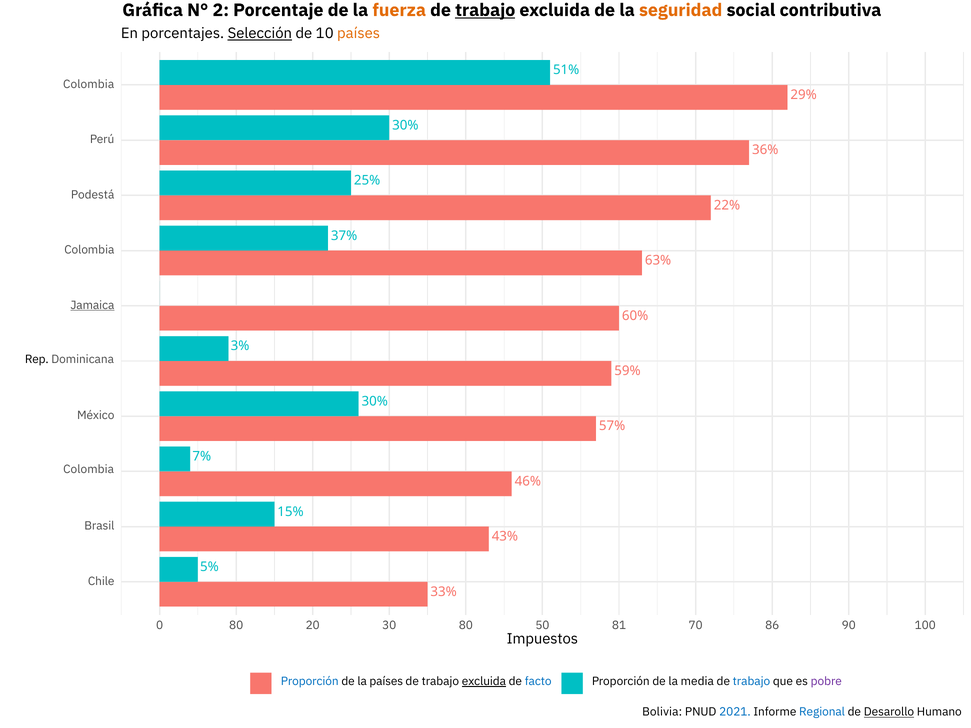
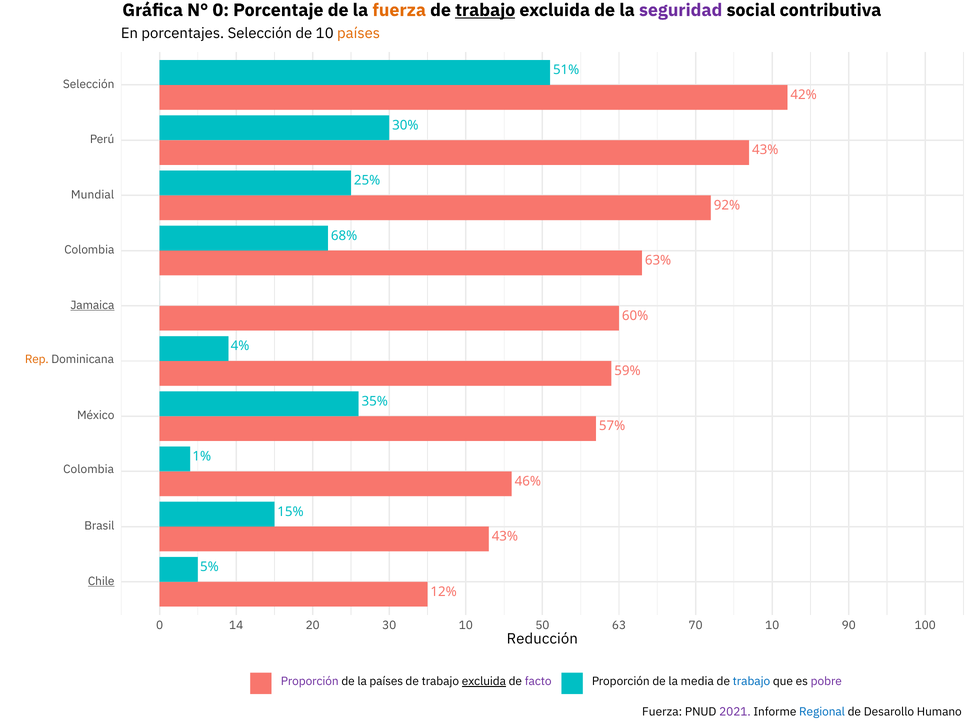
N° 2: 2 -> 0 (221, 10)
seguridad colour: orange -> purple (681, 10)
Selección underline: present -> none (260, 34)
Colombia: Colombia -> Selección (89, 84)
29%: 29% -> 42% (804, 95)
36%: 36% -> 43% (765, 150)
Podestá: Podestá -> Mundial (93, 195)
22%: 22% -> 92% (727, 205)
37%: 37% -> 68% (344, 236)
3%: 3% -> 4% (240, 346)
Rep colour: black -> orange (37, 359)
30%: 30% -> 35% (375, 401)
7%: 7% -> 1% (202, 457)
Chile underline: none -> present (101, 581)
33%: 33% -> 12% (444, 592)
0 80: 80 -> 14 (236, 625)
30 80: 80 -> 10 (466, 625)
81: 81 -> 63 (619, 625)
70 86: 86 -> 10 (772, 625)
Impuestos: Impuestos -> Reducción (542, 639)
Proporción colour: blue -> purple (310, 682)
facto colour: blue -> purple (538, 682)
Bolivia: Bolivia -> Fuerza (662, 712)
2021 colour: blue -> purple (735, 712)
Desarollo underline: present -> none (889, 712)
